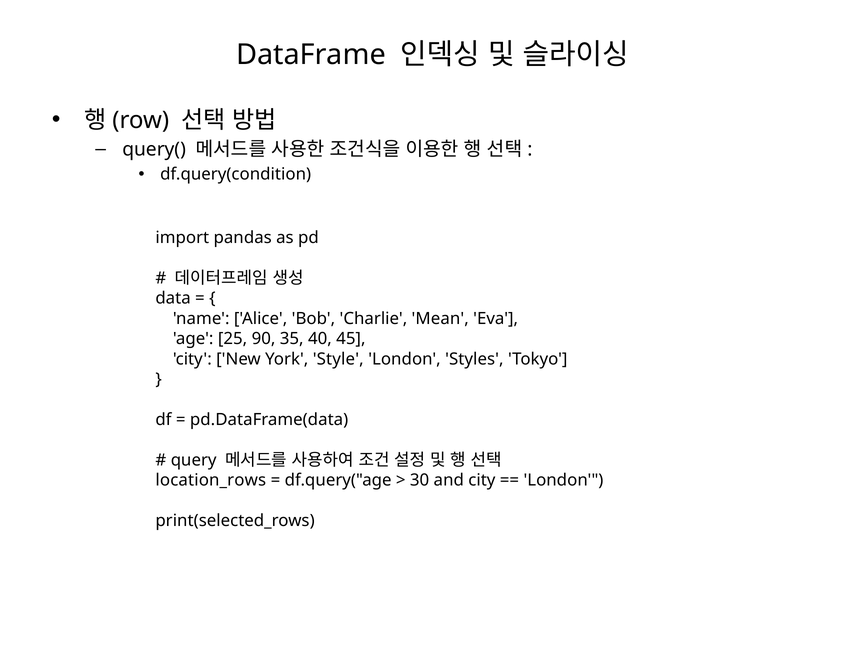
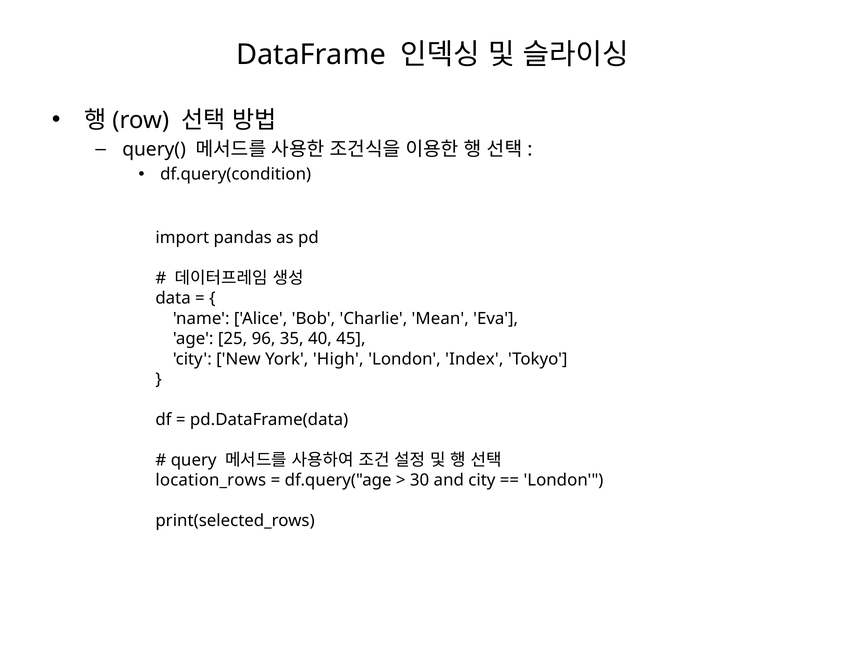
90: 90 -> 96 (264, 339)
Style: Style -> High (338, 359)
Styles: Styles -> Index (474, 359)
